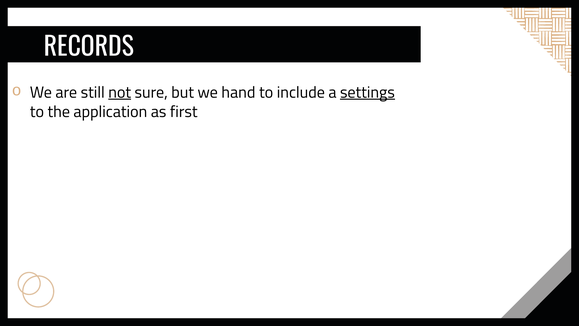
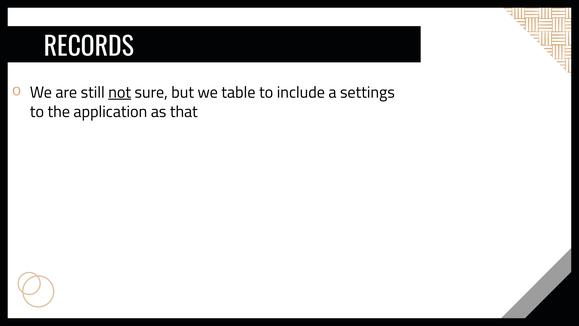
hand: hand -> table (238, 92)
settings underline: present -> none (367, 92)
first: first -> that (184, 112)
